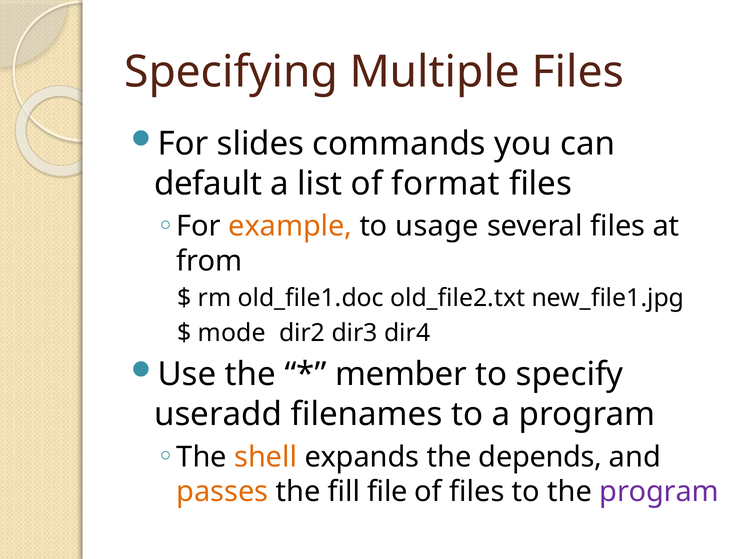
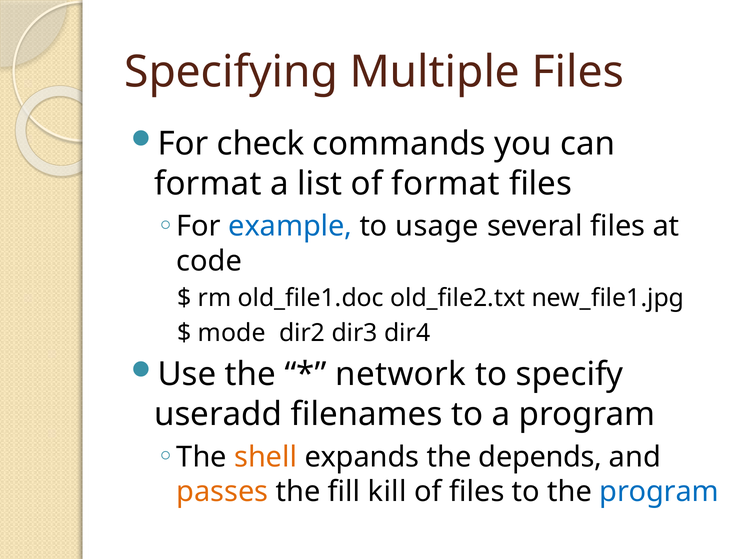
slides: slides -> check (261, 144)
default: default -> format (208, 184)
example colour: orange -> blue (290, 226)
from: from -> code (209, 261)
member: member -> network (401, 374)
file: file -> kill (387, 492)
program colour: purple -> blue (659, 492)
